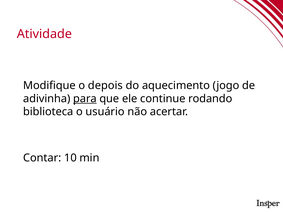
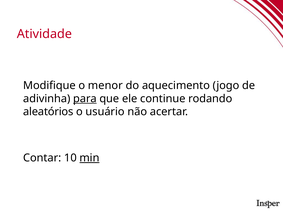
depois: depois -> menor (105, 86)
biblioteca: biblioteca -> aleatórios (48, 112)
min underline: none -> present (89, 158)
